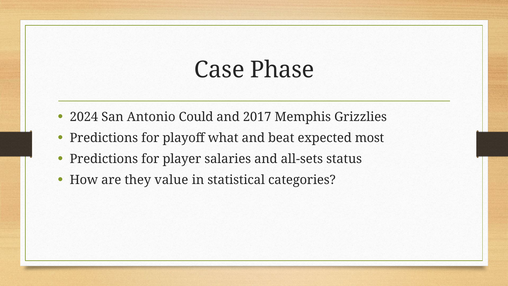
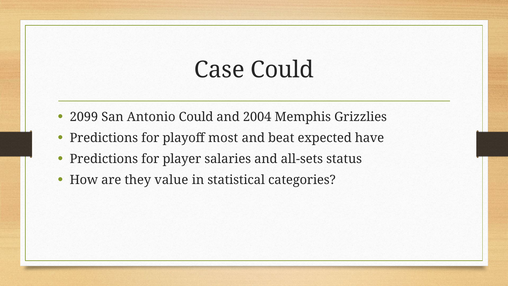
Case Phase: Phase -> Could (282, 70)
2024: 2024 -> 2099 (84, 117)
2017: 2017 -> 2004 (257, 117)
what: what -> most (223, 138)
most: most -> have (370, 138)
